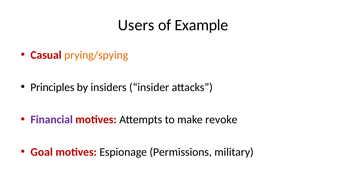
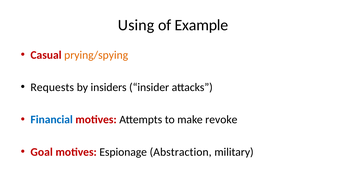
Users: Users -> Using (136, 25)
Principles: Principles -> Requests (52, 87)
Financial colour: purple -> blue (52, 119)
Permissions: Permissions -> Abstraction (181, 152)
